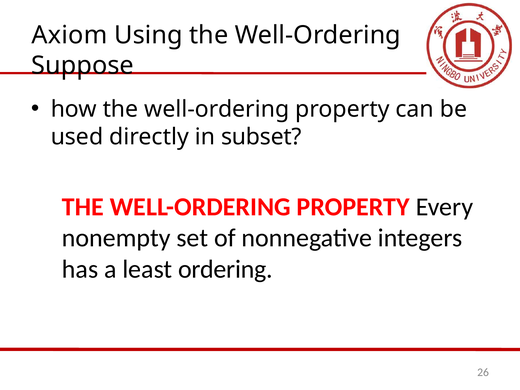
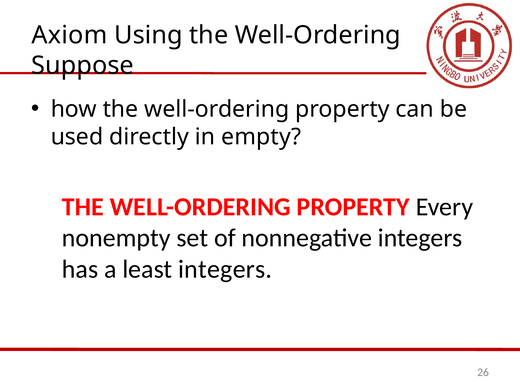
subset: subset -> empty (261, 137)
least ordering: ordering -> integers (225, 269)
